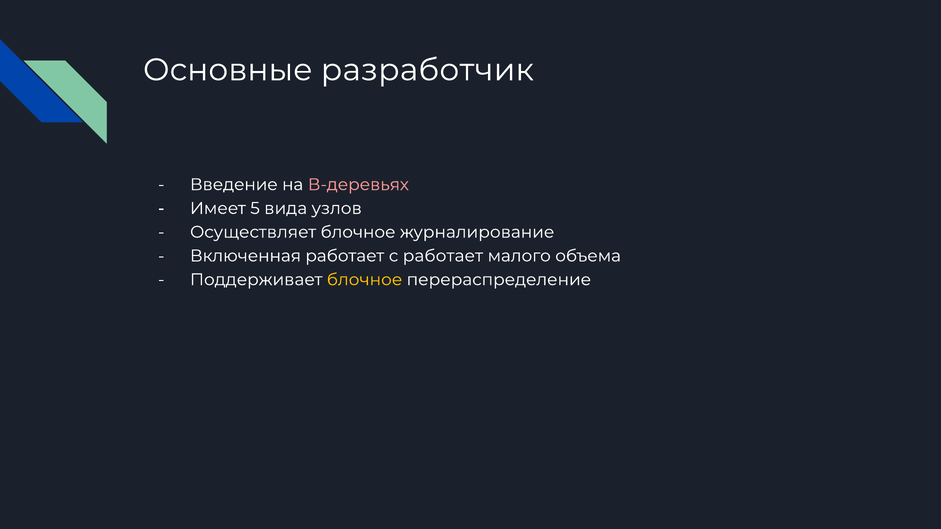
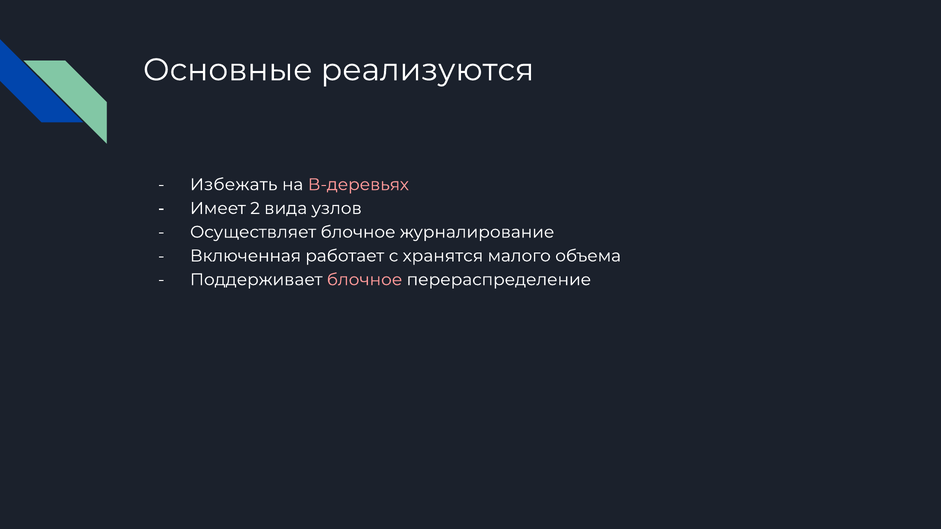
разработчик: разработчик -> реализуются (427, 70)
Введение: Введение -> Избежать (234, 185)
5: 5 -> 2 (255, 208)
с работает: работает -> хранятся (443, 256)
блочное colour: yellow -> pink (365, 280)
